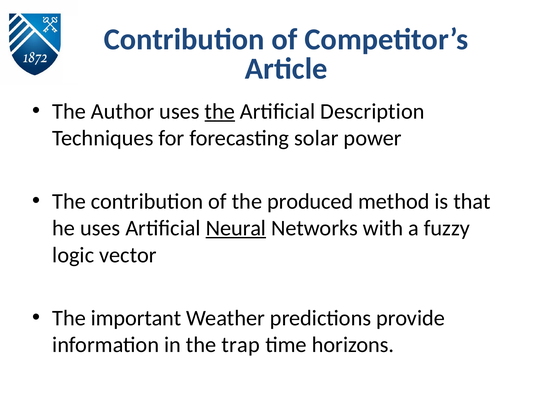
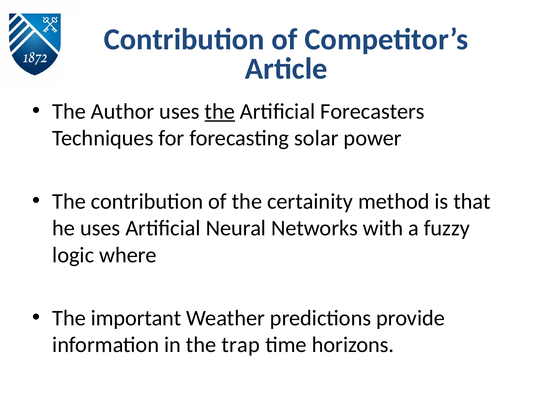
Description: Description -> Forecasters (372, 111)
produced: produced -> certainity (310, 201)
Neural underline: present -> none (236, 228)
vector: vector -> where (128, 255)
